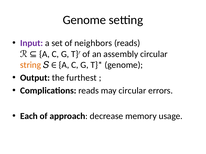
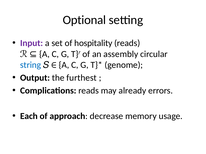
Genome: Genome -> Optional (84, 20)
neighbors: neighbors -> hospitality (93, 43)
string colour: orange -> blue (31, 65)
may circular: circular -> already (132, 91)
